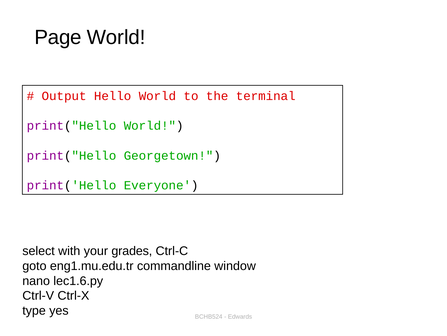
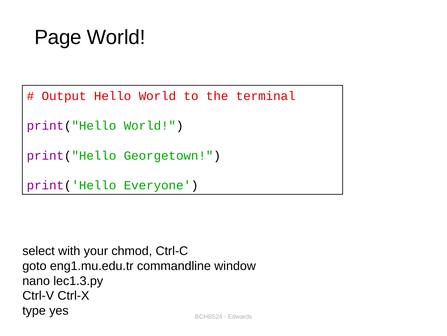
grades: grades -> chmod (132, 250)
lec1.6.py: lec1.6.py -> lec1.3.py (78, 280)
